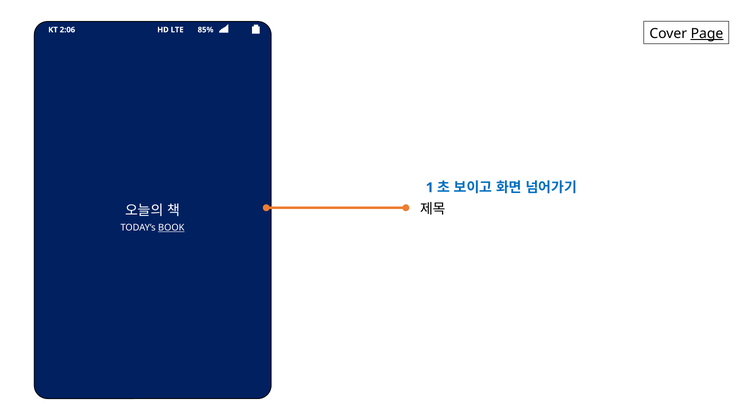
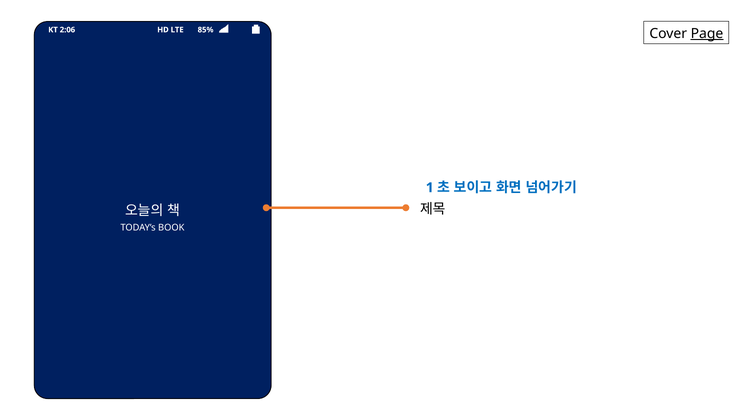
BOOK underline: present -> none (171, 228)
